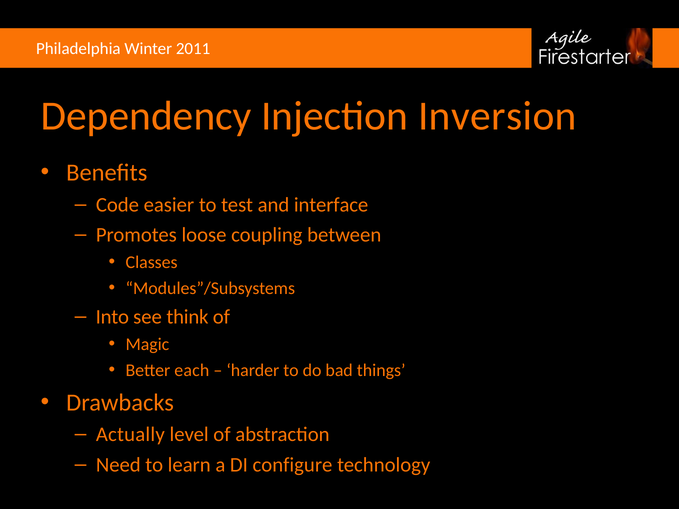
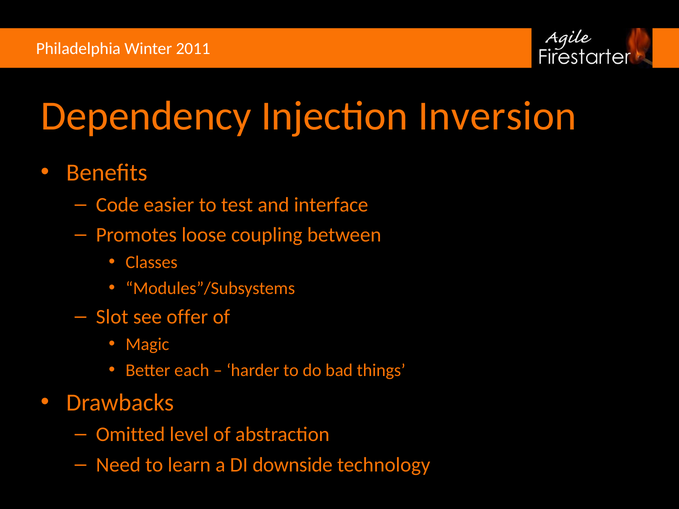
Into: Into -> Slot (112, 317)
think: think -> offer (187, 317)
Actually: Actually -> Omitted (131, 435)
configure: configure -> downside (293, 465)
